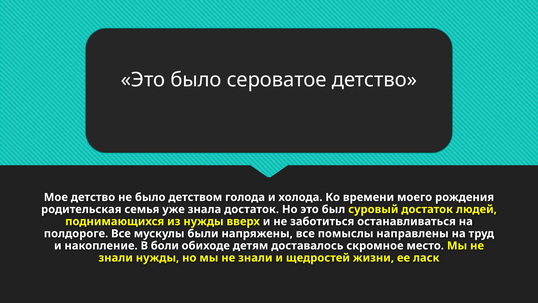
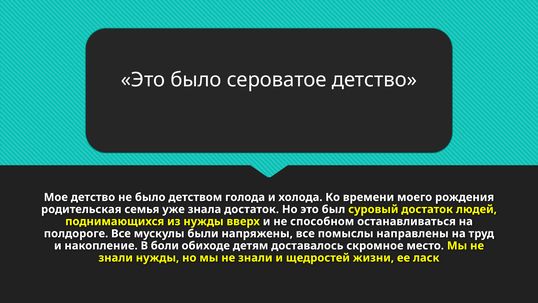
заботиться: заботиться -> способном (322, 221)
